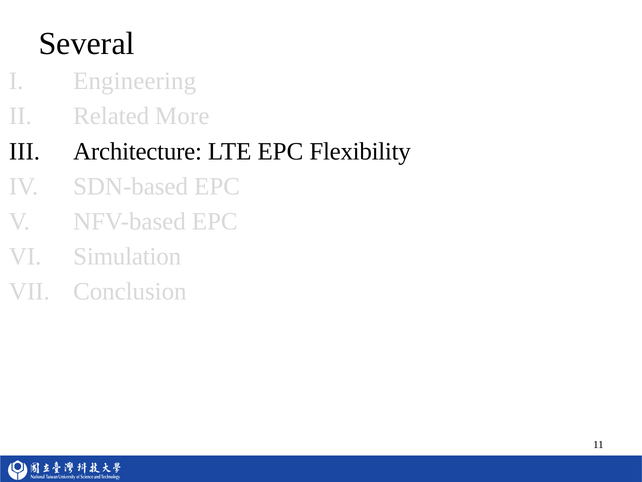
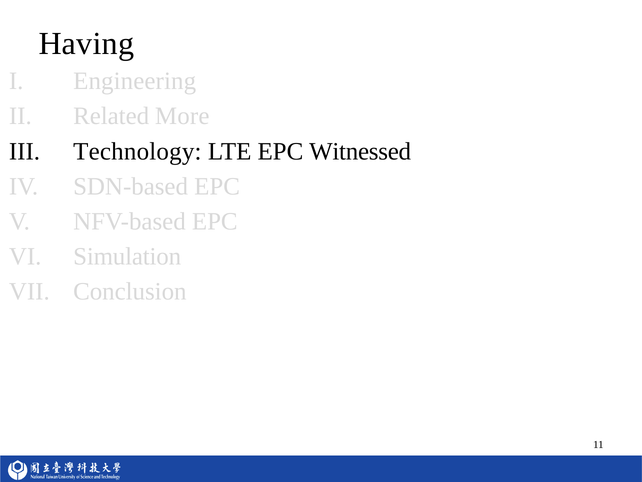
Several: Several -> Having (86, 44)
Architecture: Architecture -> Technology (137, 151)
Flexibility: Flexibility -> Witnessed (360, 151)
